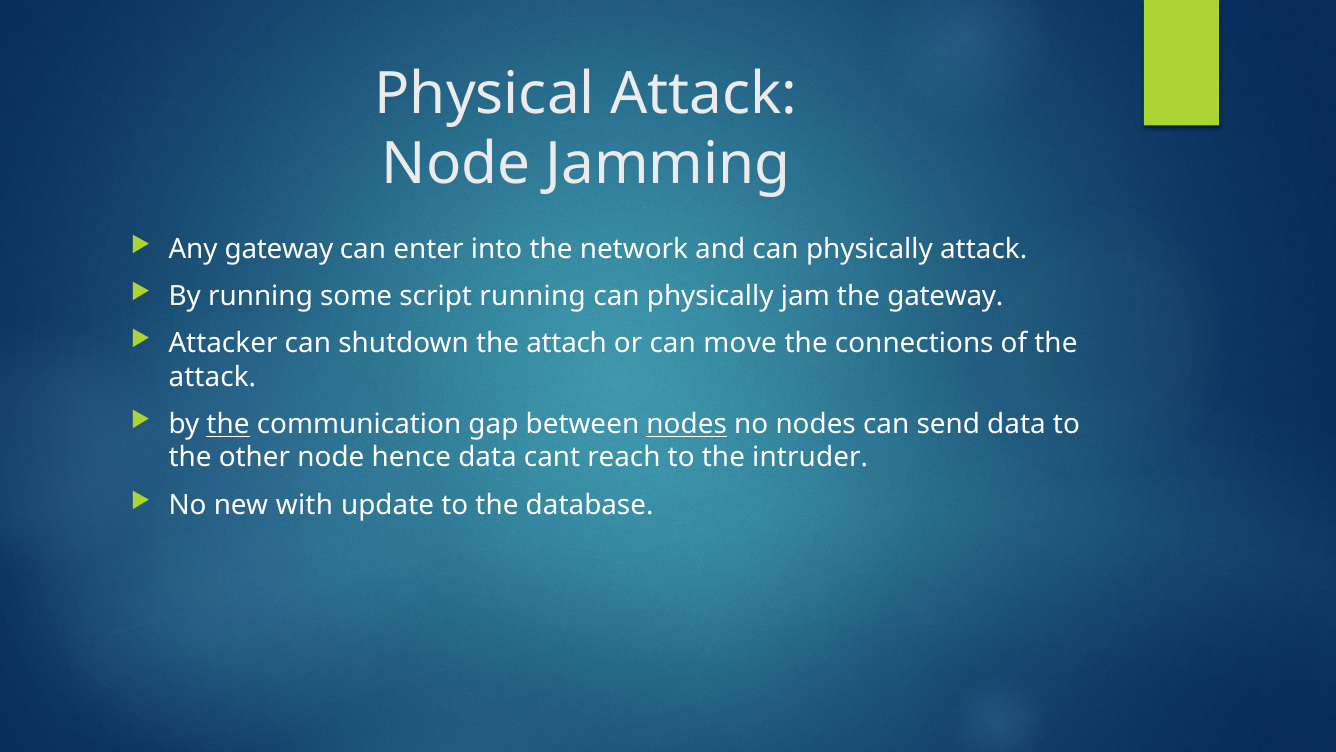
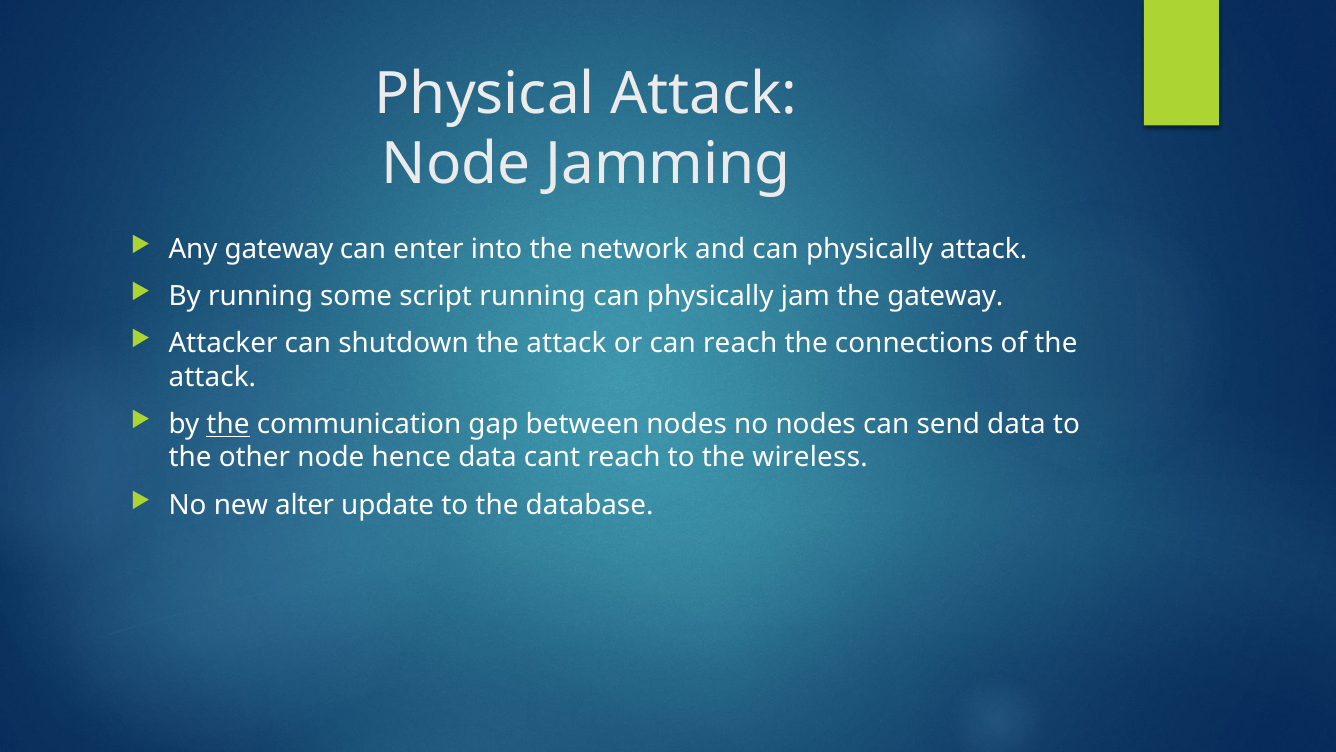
shutdown the attach: attach -> attack (566, 343)
can move: move -> reach (740, 343)
nodes underline: present -> none (687, 424)
intruder: intruder -> wireless (810, 457)
with: with -> alter (305, 505)
